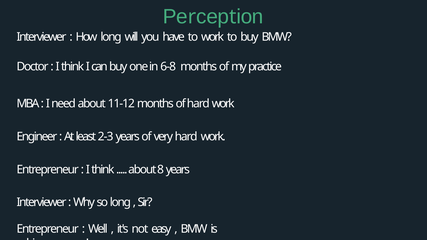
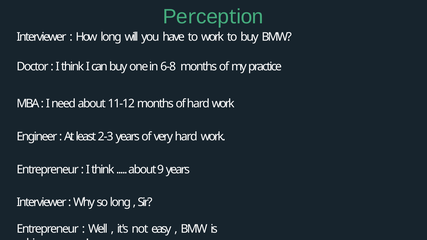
8: 8 -> 9 (161, 170)
